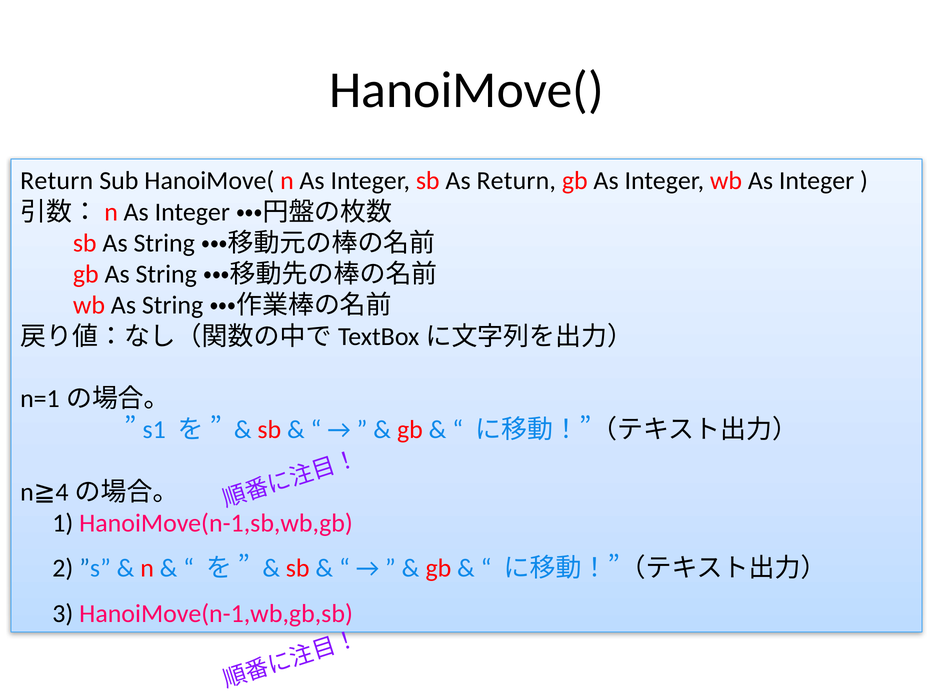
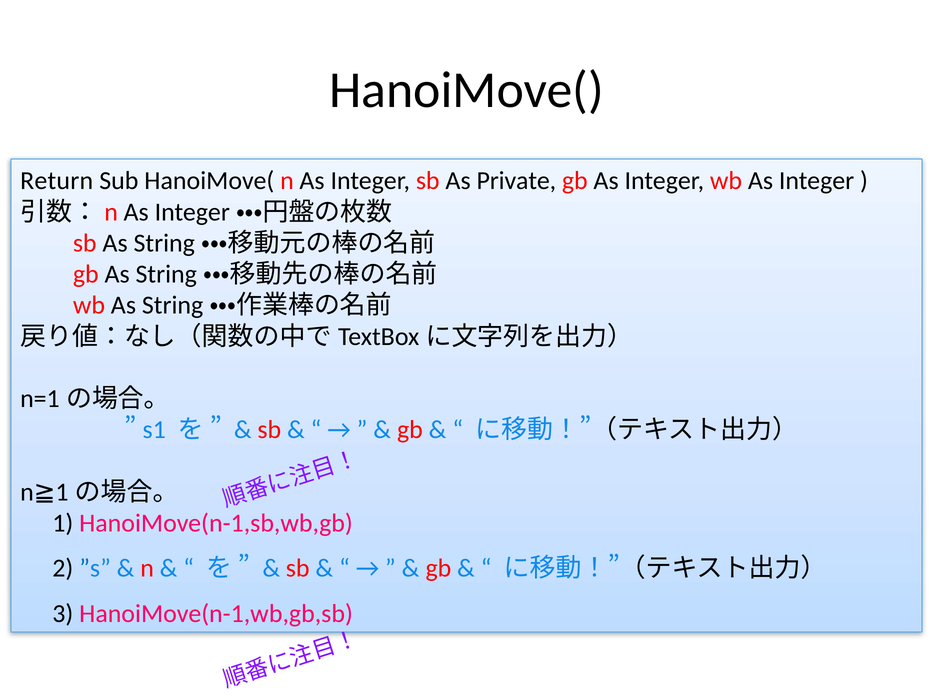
As Return: Return -> Private (516, 181)
n 4: 4 -> 1 (62, 492)
